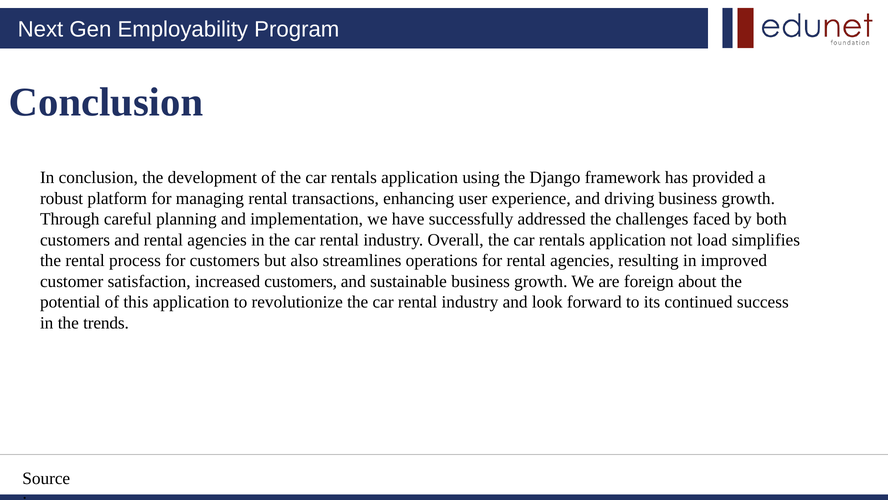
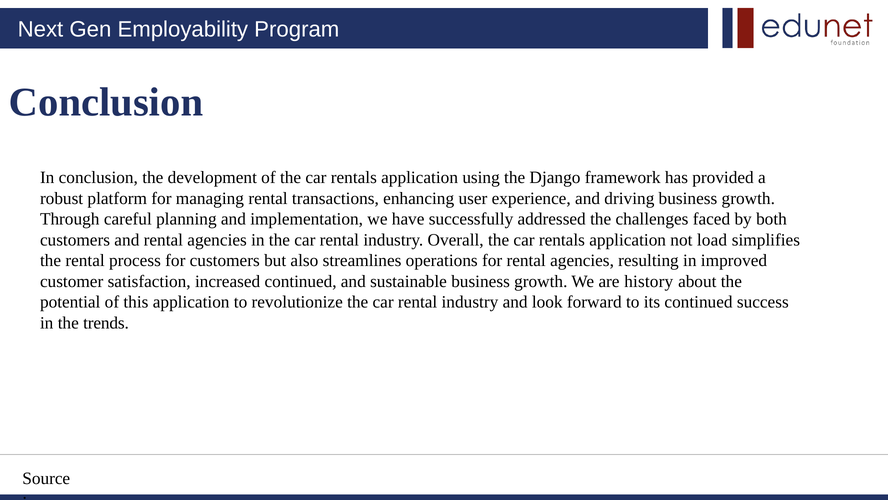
increased customers: customers -> continued (301, 281)
foreign: foreign -> history (649, 281)
